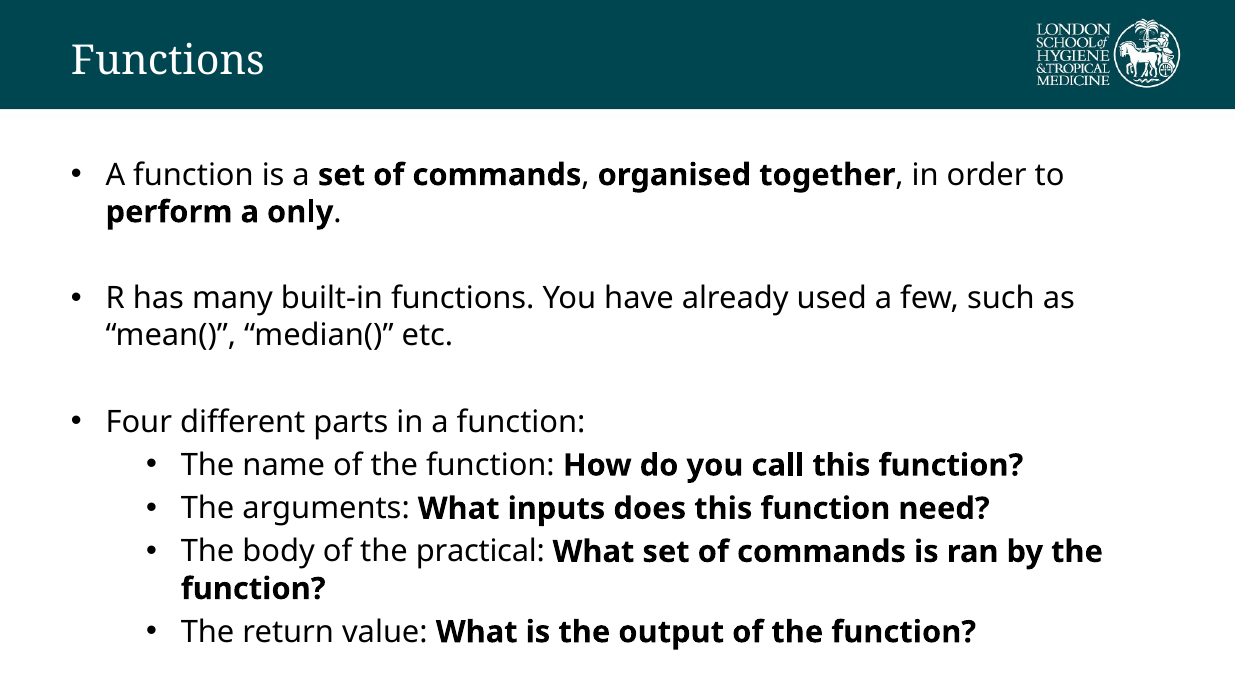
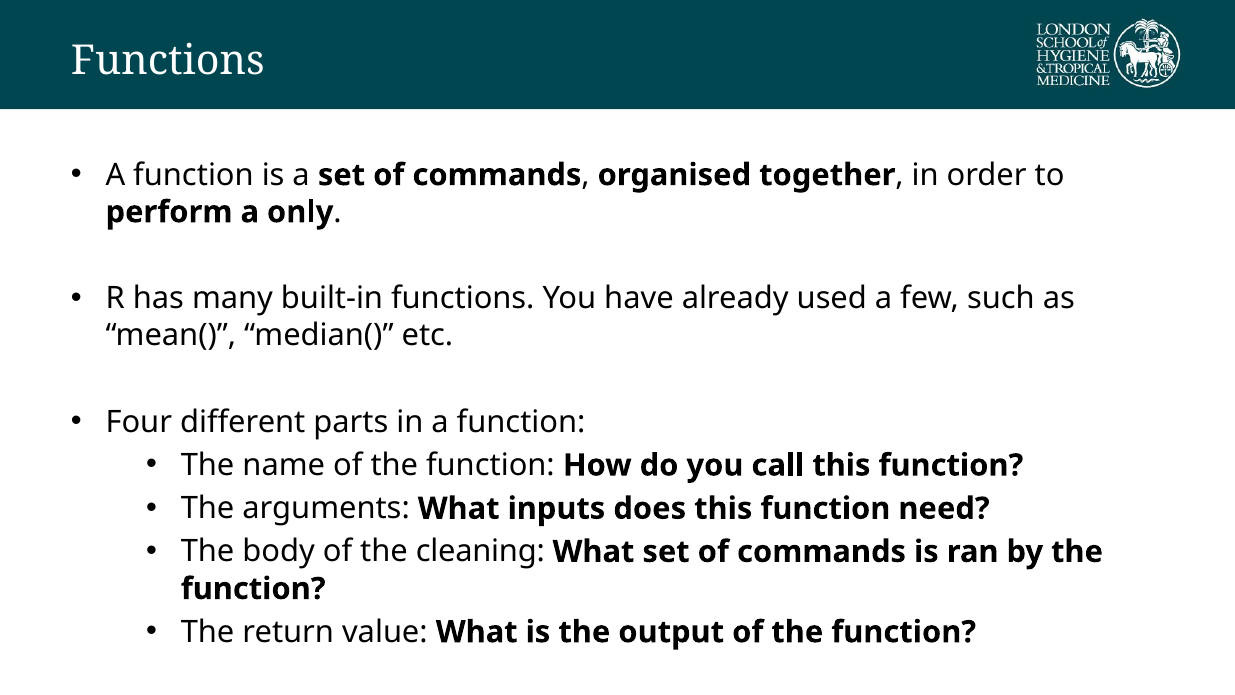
practical: practical -> cleaning (480, 552)
